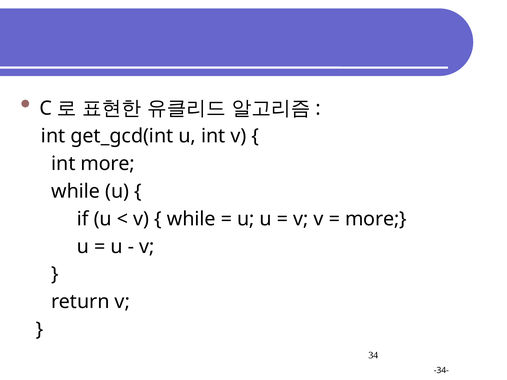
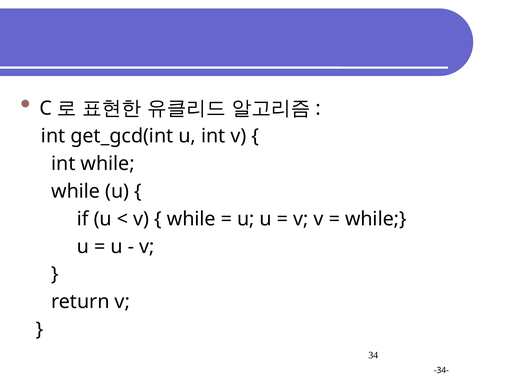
int more: more -> while (108, 164)
more: more -> while (376, 219)
